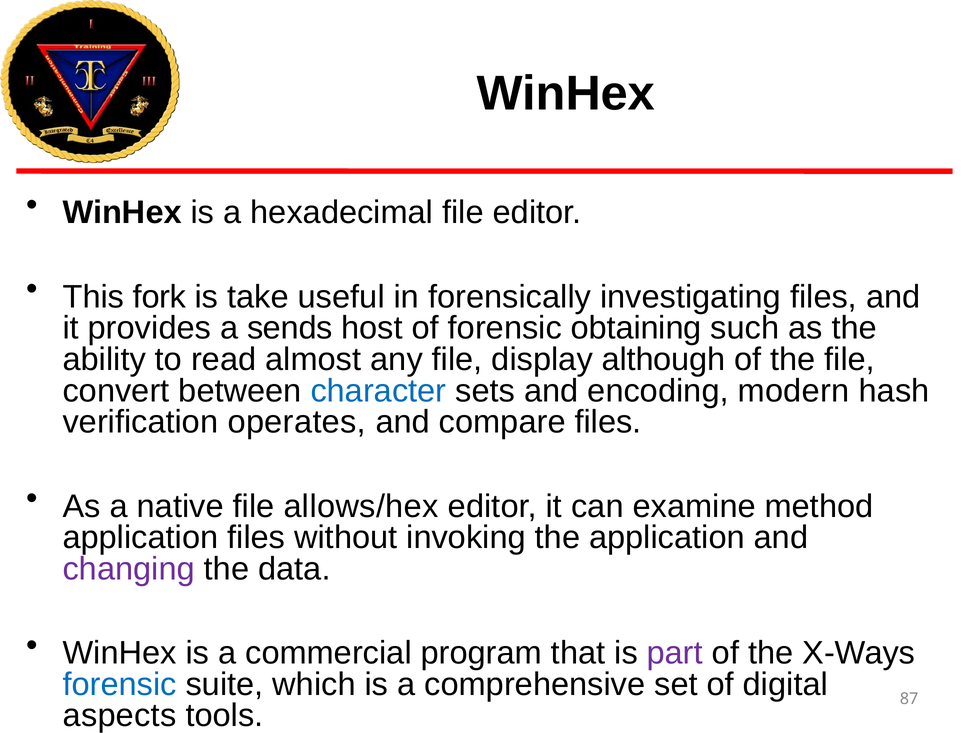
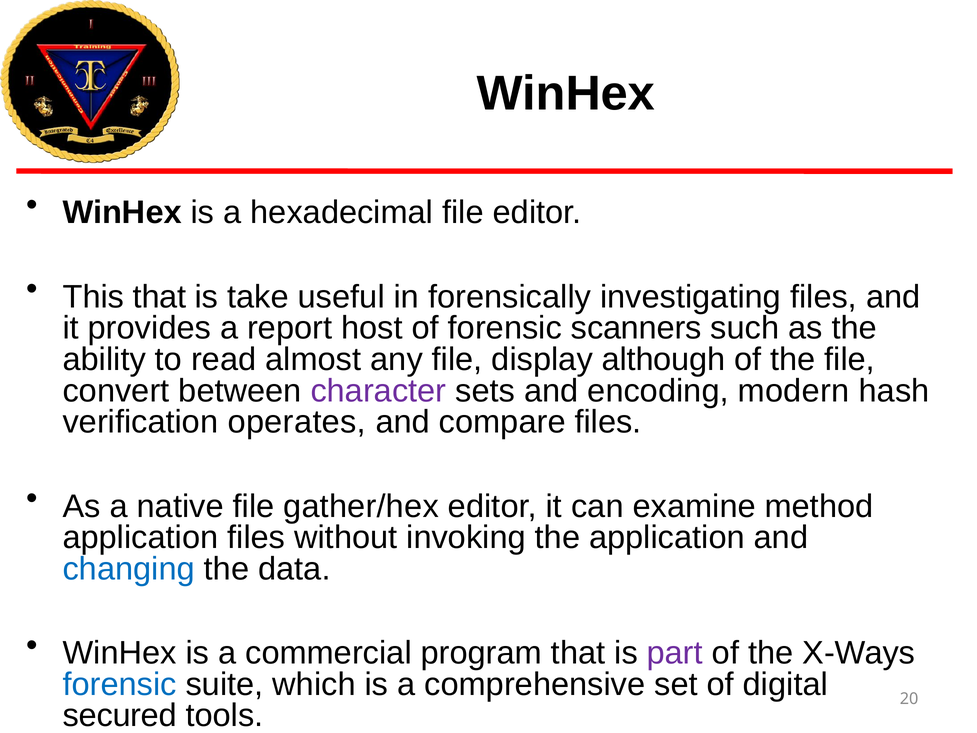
This fork: fork -> that (160, 297)
sends: sends -> report (290, 328)
obtaining: obtaining -> scanners (636, 328)
character colour: blue -> purple (378, 391)
allows/hex: allows/hex -> gather/hex (361, 506)
changing colour: purple -> blue (129, 569)
aspects: aspects -> secured (120, 715)
87: 87 -> 20 (909, 698)
